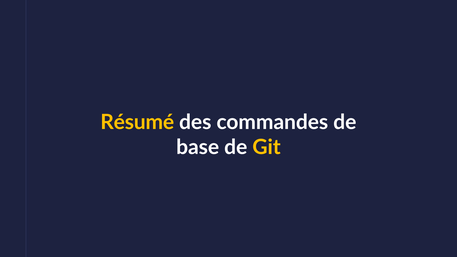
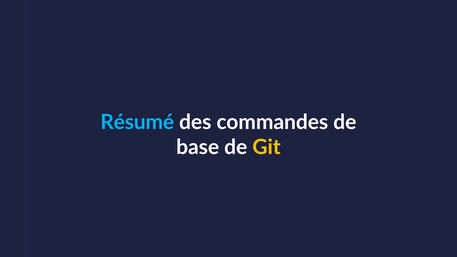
Résumé colour: yellow -> light blue (137, 122)
